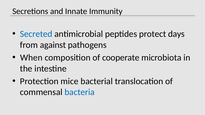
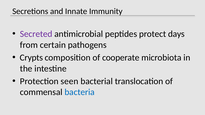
Secreted colour: blue -> purple (36, 34)
against: against -> certain (53, 45)
When: When -> Crypts (31, 58)
mice: mice -> seen (70, 81)
